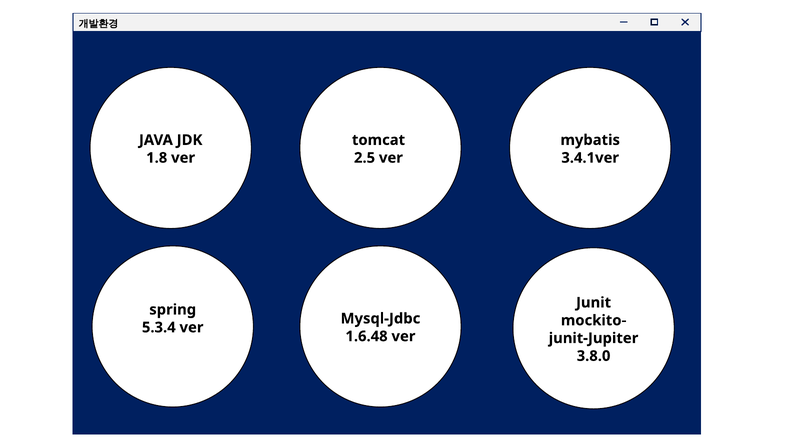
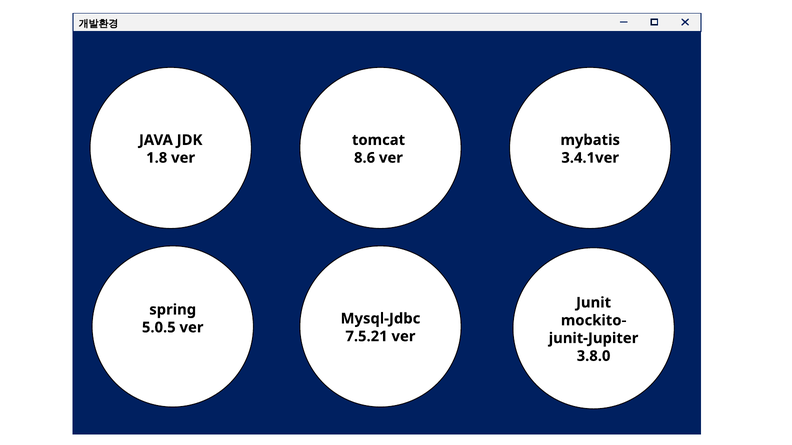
2.5: 2.5 -> 8.6 (365, 158)
5.3.4: 5.3.4 -> 5.0.5 (159, 328)
1.6.48: 1.6.48 -> 7.5.21 (367, 337)
